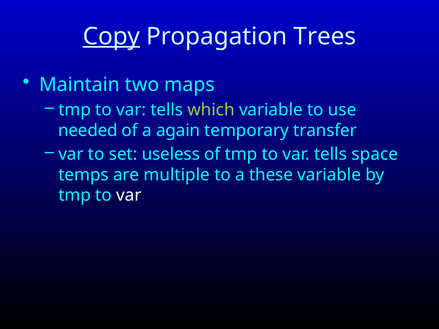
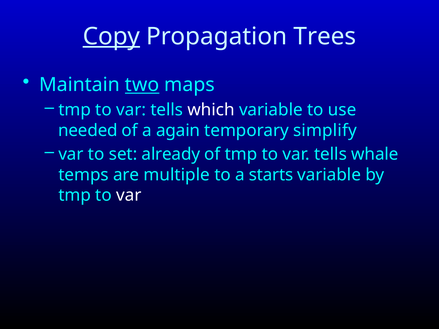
two underline: none -> present (142, 85)
which colour: light green -> white (211, 110)
transfer: transfer -> simplify (325, 130)
useless: useless -> already (171, 154)
space: space -> whale (375, 154)
these: these -> starts (271, 175)
